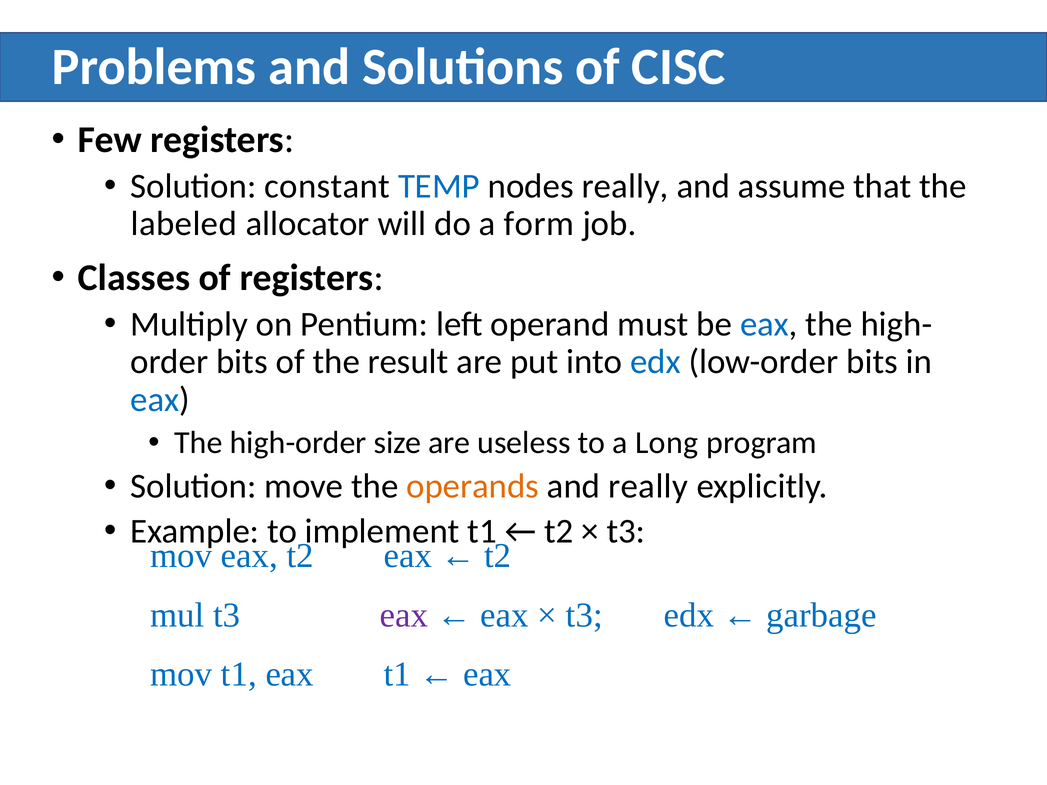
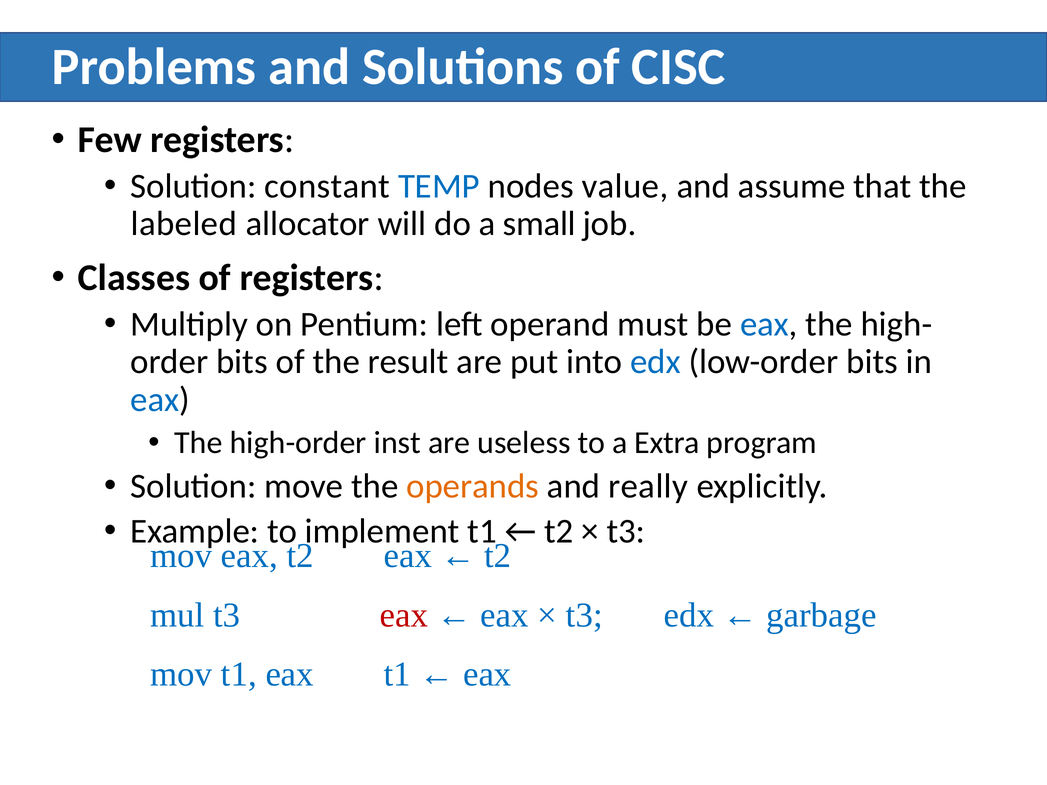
nodes really: really -> value (625, 186)
form: form -> small (539, 224)
size: size -> inst (397, 443)
Long: Long -> Extra (667, 443)
eax colour: purple -> red (404, 615)
